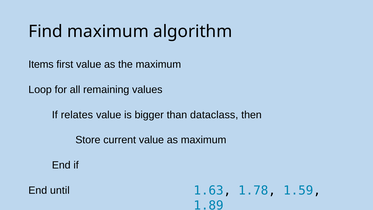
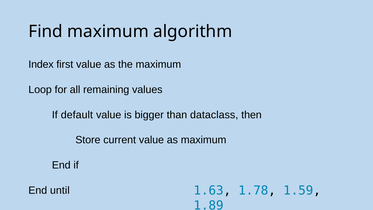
Items: Items -> Index (41, 64)
relates: relates -> default (77, 115)
